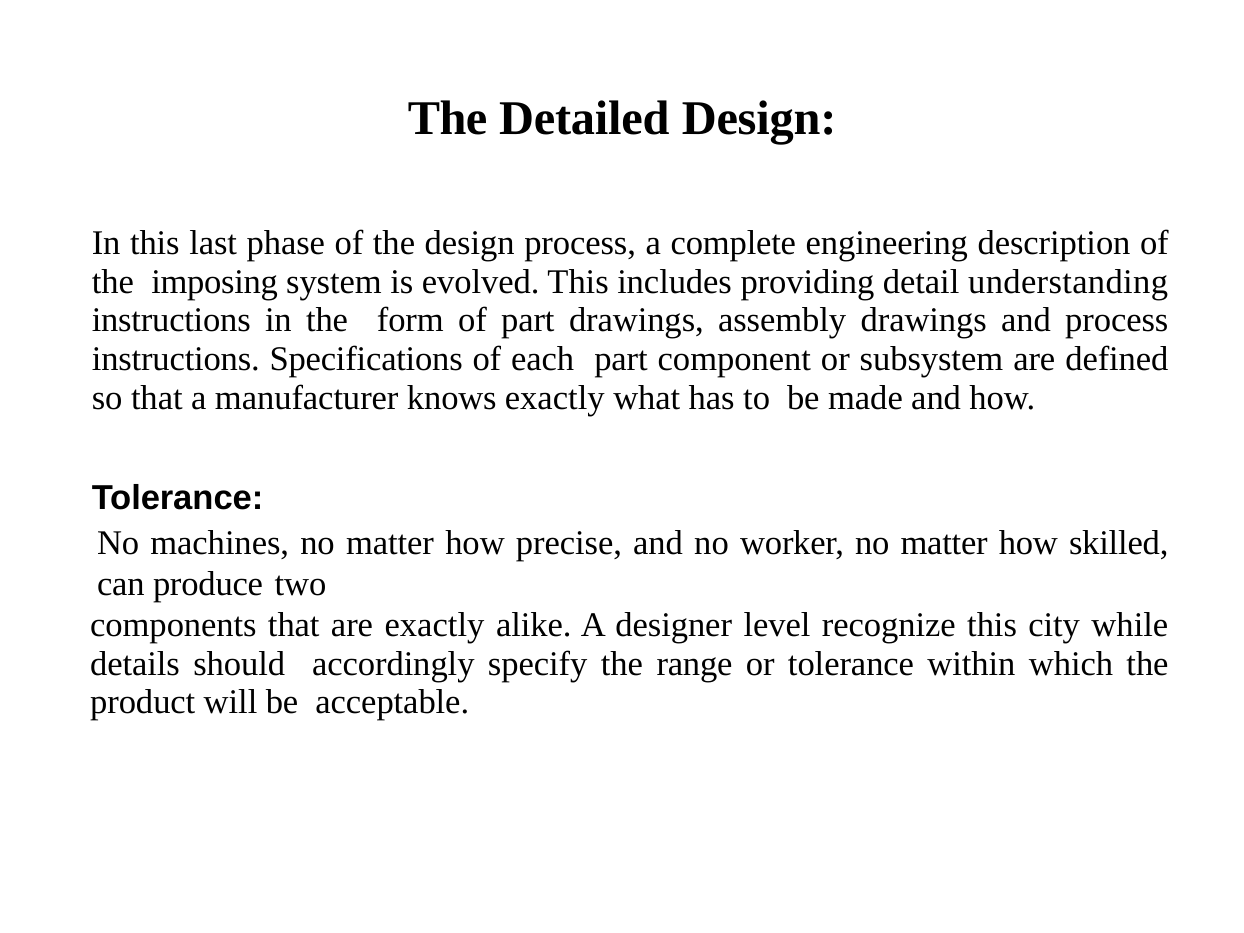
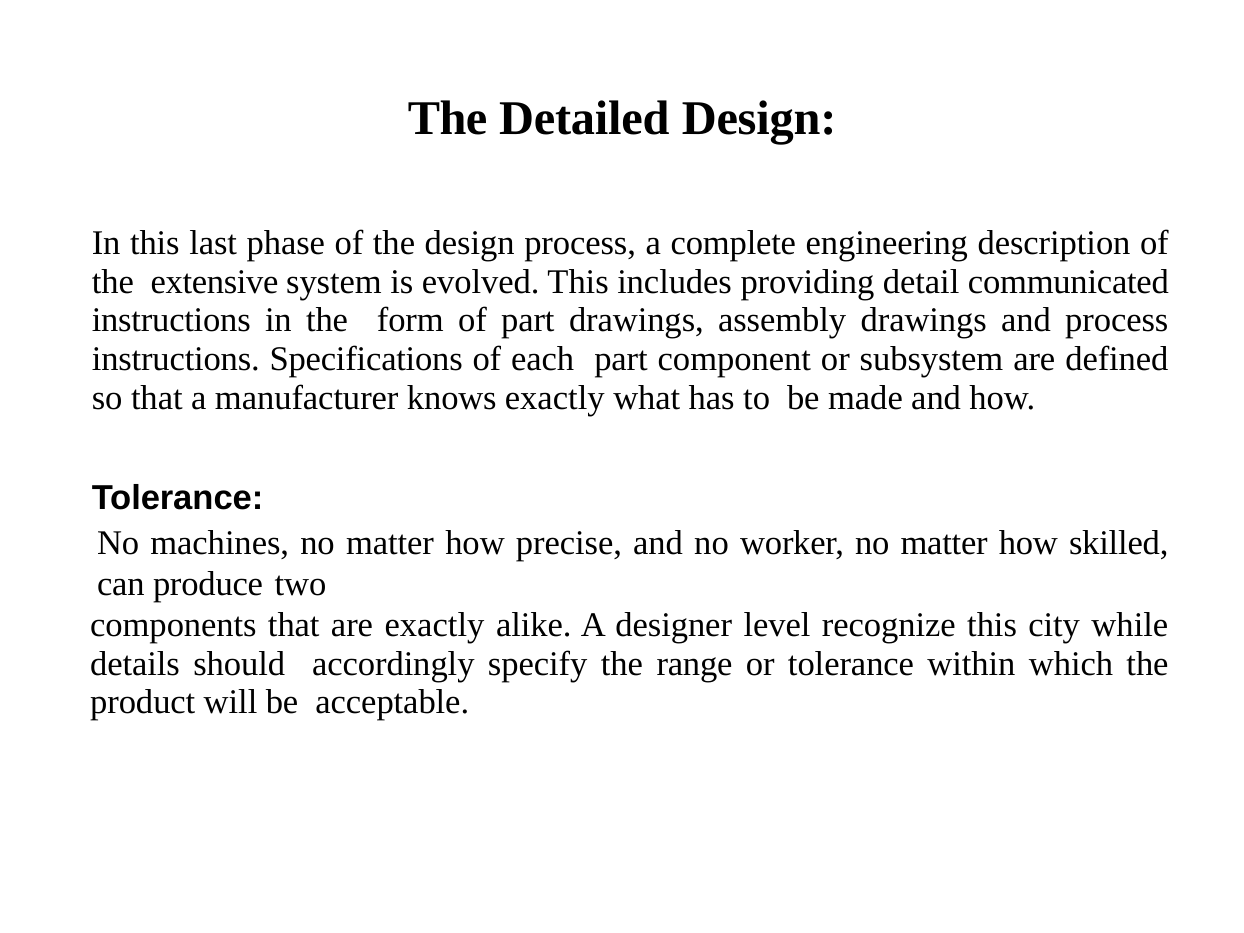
imposing: imposing -> extensive (215, 282)
understanding: understanding -> communicated (1068, 282)
